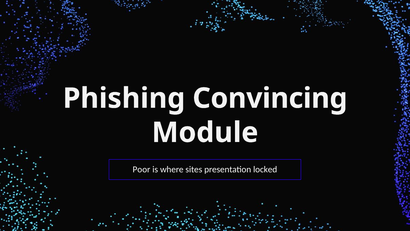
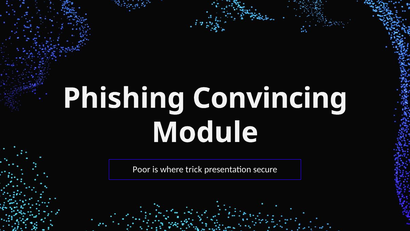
sites: sites -> trick (194, 169)
locked: locked -> secure (265, 169)
